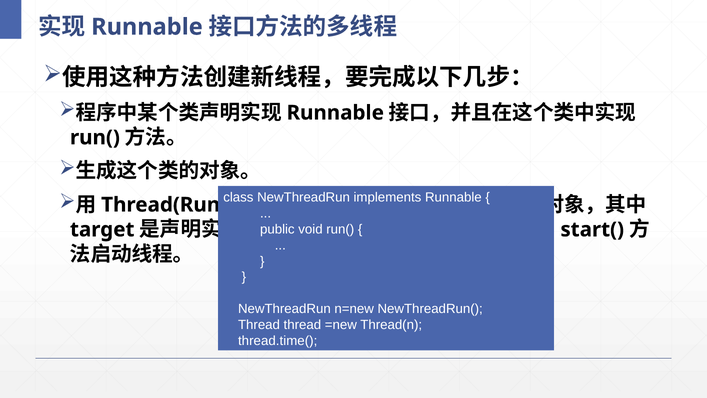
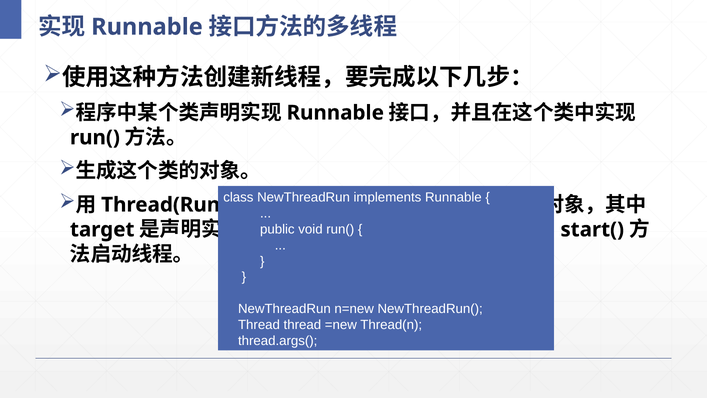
thread.time(: thread.time( -> thread.args( (278, 340)
